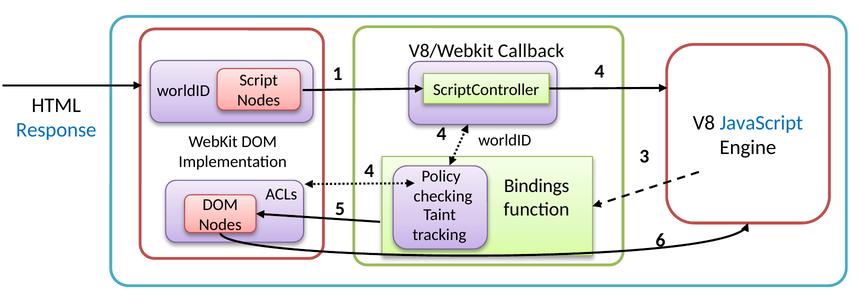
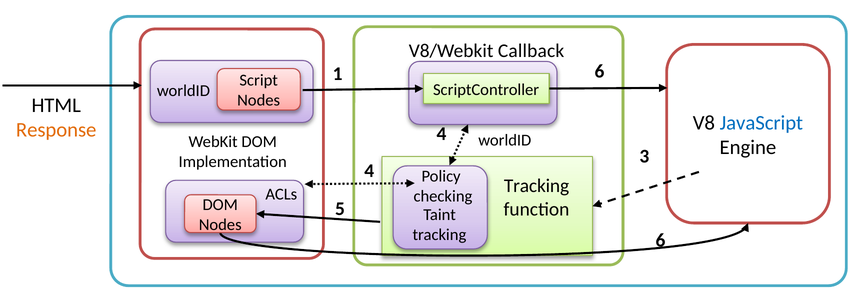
1 4: 4 -> 6 (599, 71)
Response colour: blue -> orange (56, 130)
Bindings: Bindings -> Tracking (537, 186)
